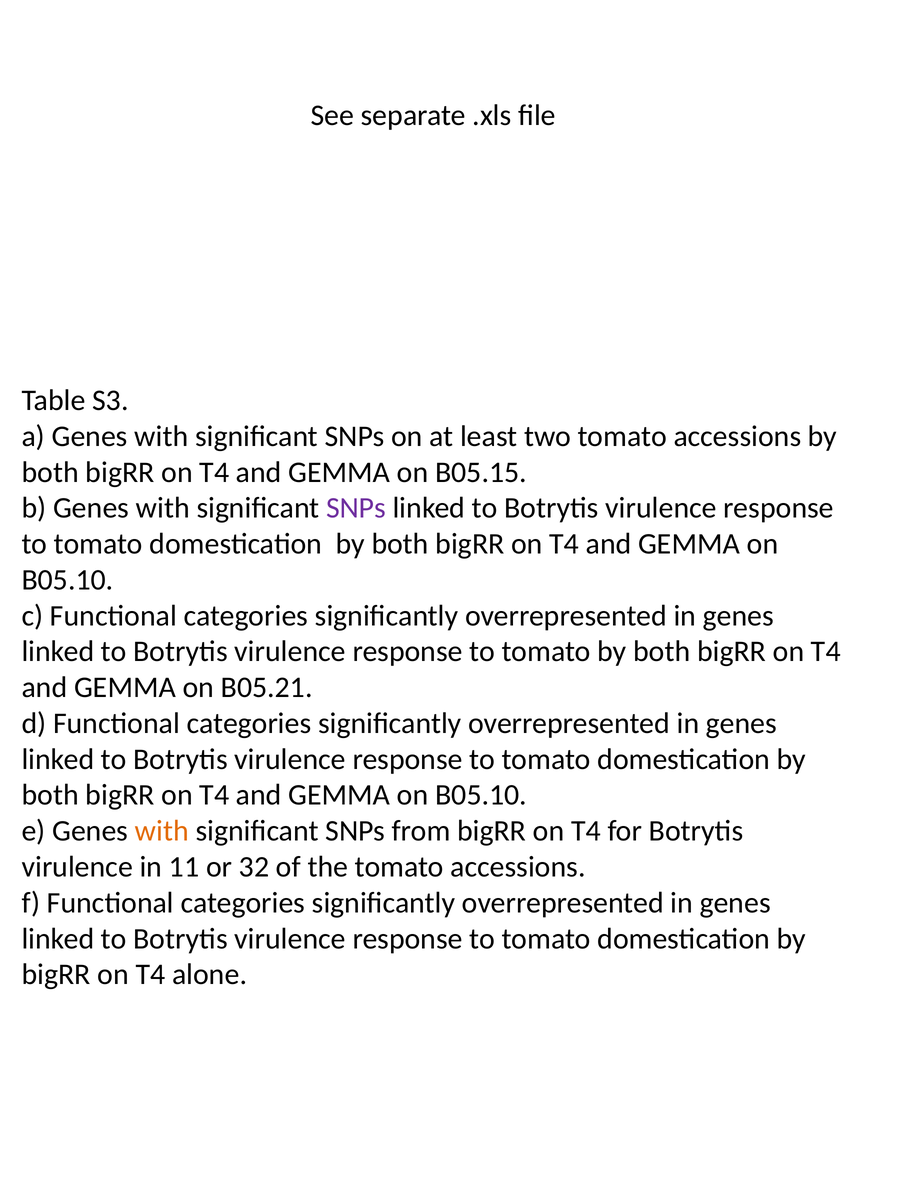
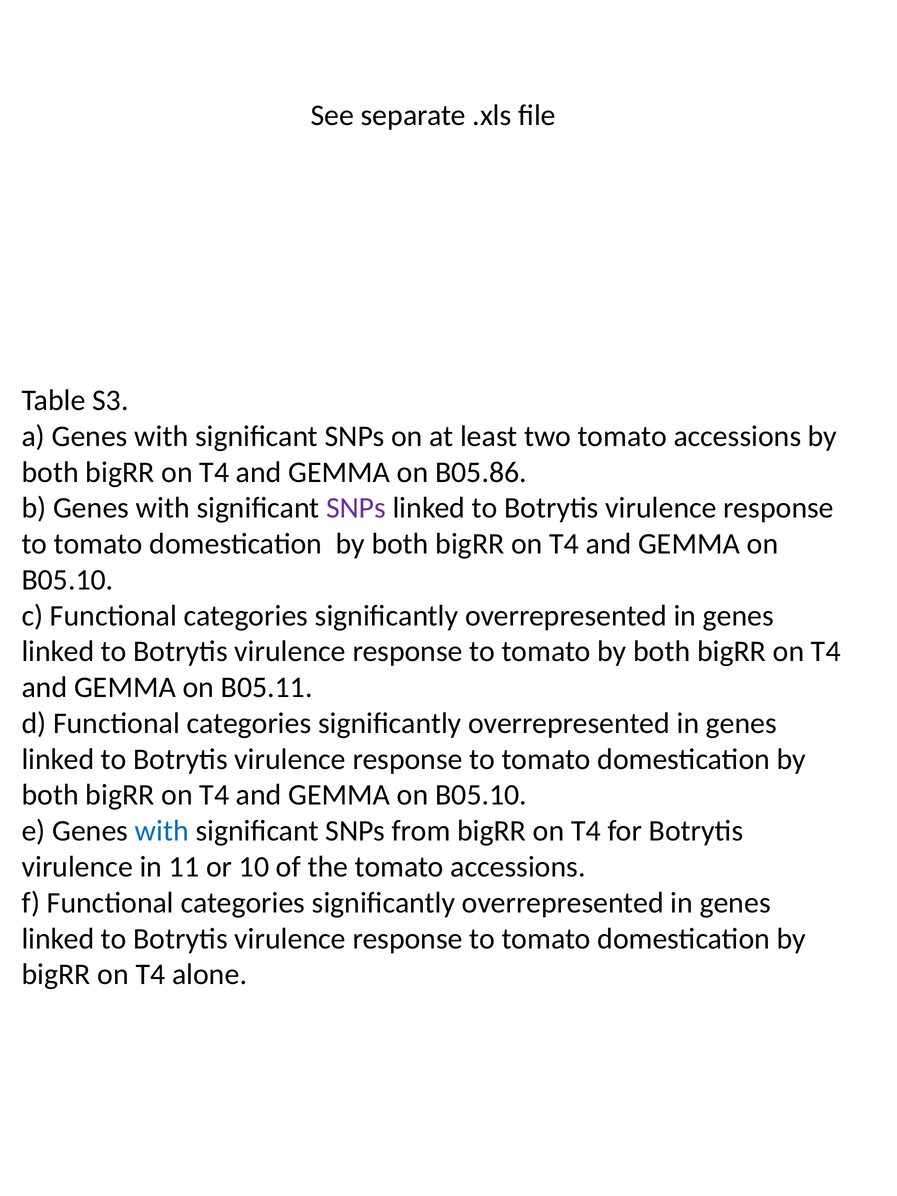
B05.15: B05.15 -> B05.86 (481, 472)
B05.21: B05.21 -> B05.11 (267, 687)
with colour: orange -> blue (162, 831)
32: 32 -> 10 (254, 867)
